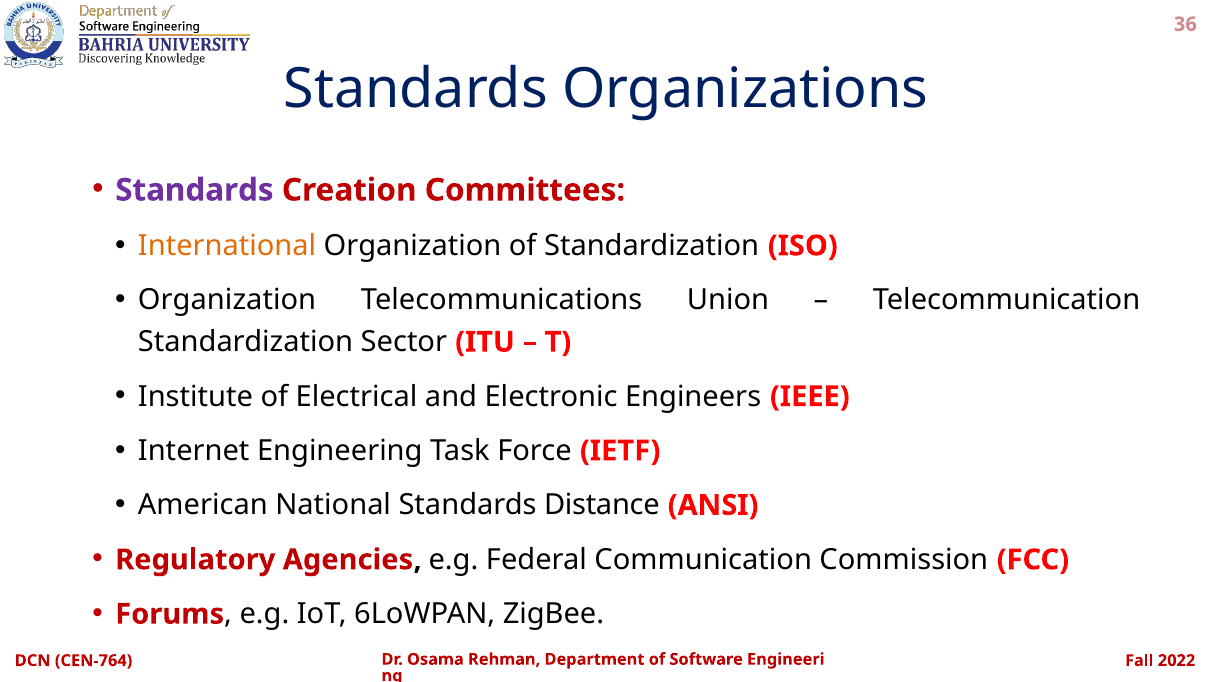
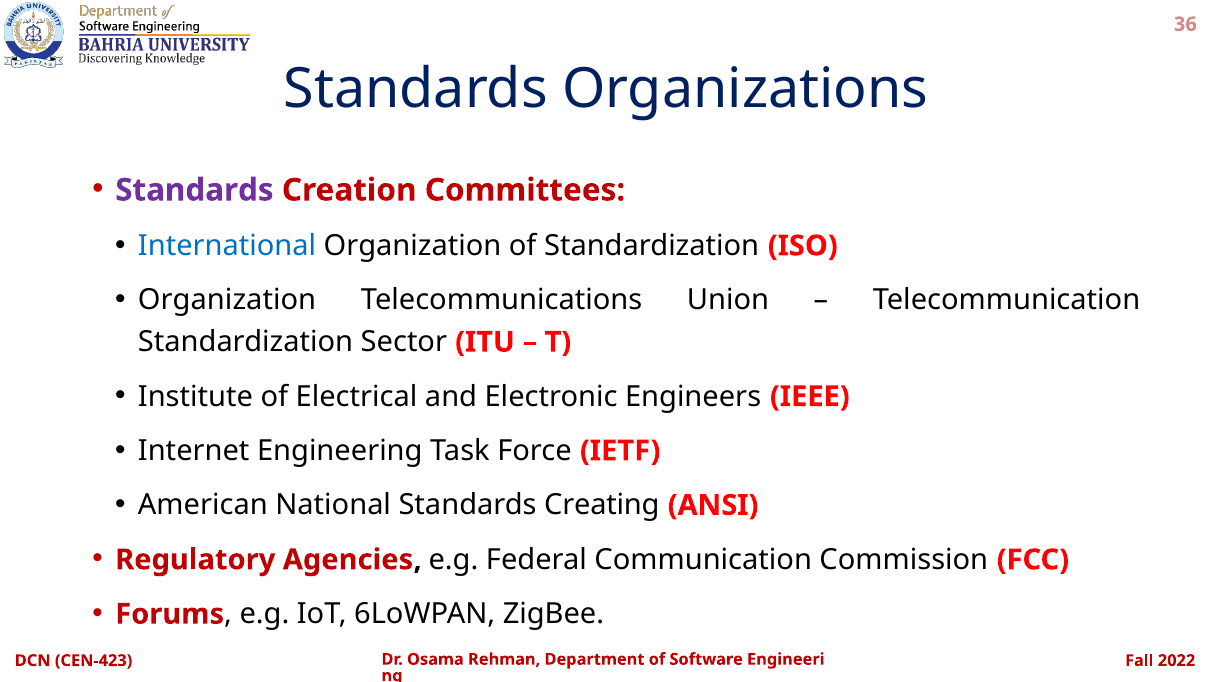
International colour: orange -> blue (227, 246)
Distance: Distance -> Creating (602, 506)
CEN-764: CEN-764 -> CEN-423 (94, 661)
